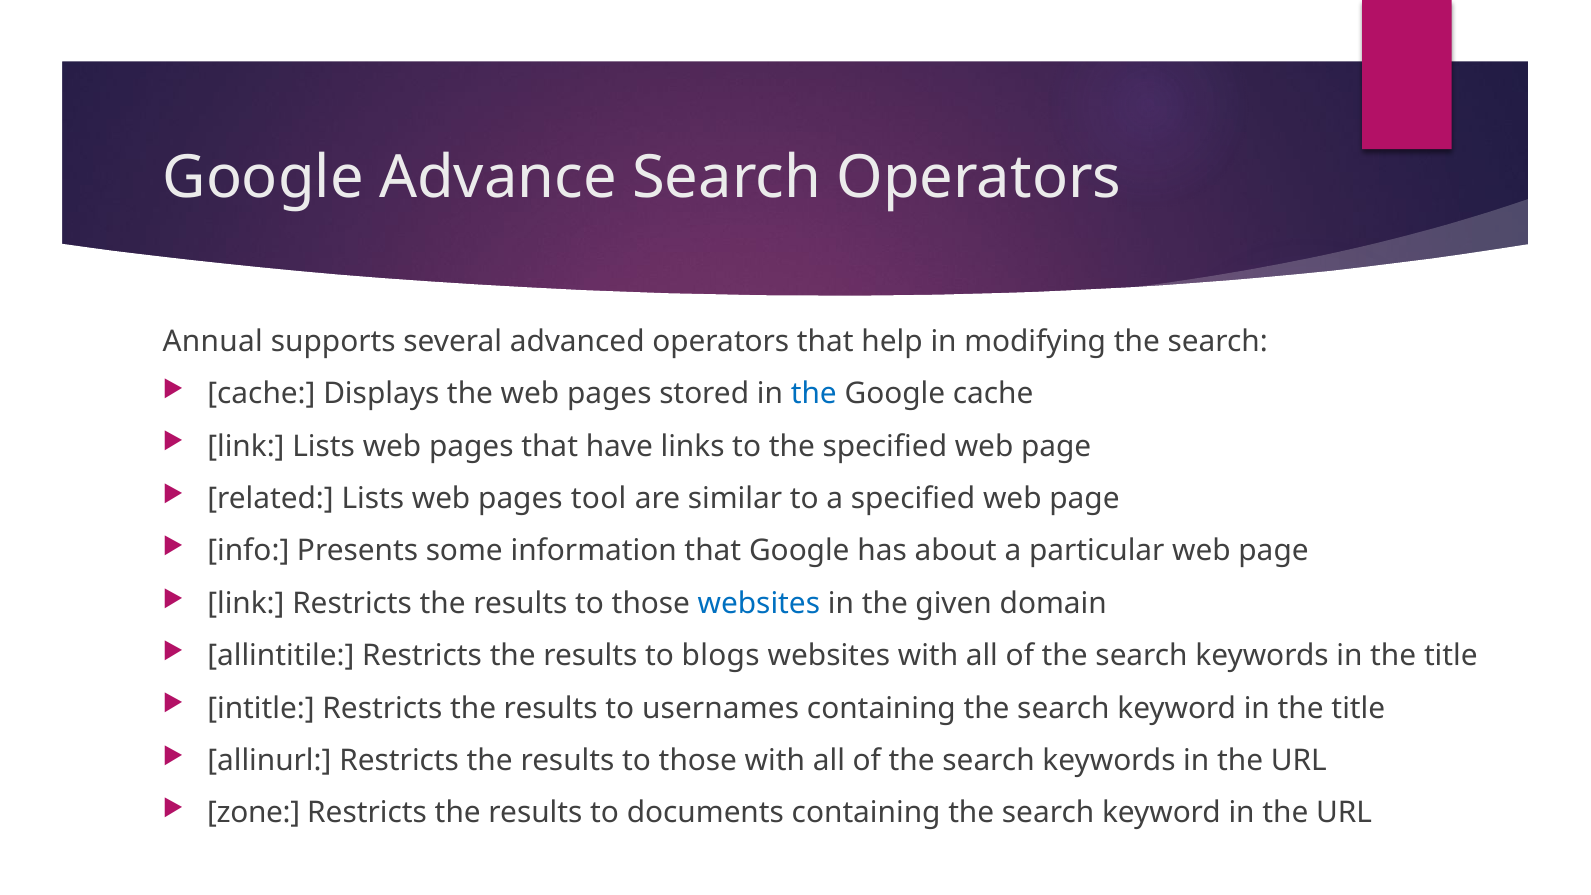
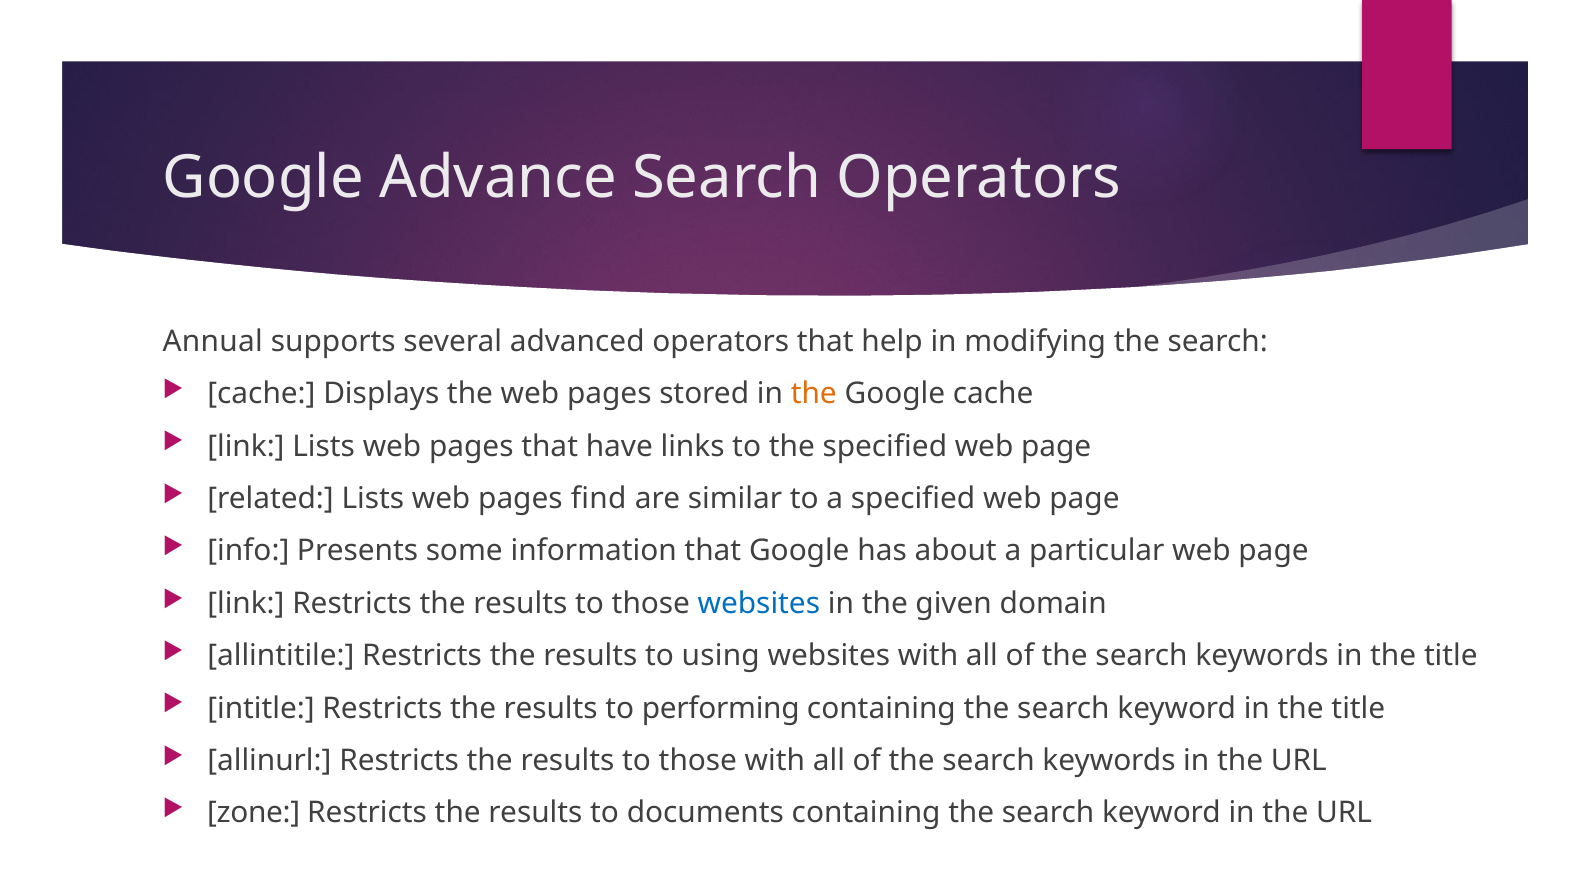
the colour: blue -> orange (814, 394)
tool: tool -> find (599, 499)
blogs: blogs -> using (721, 656)
usernames: usernames -> performing (721, 708)
